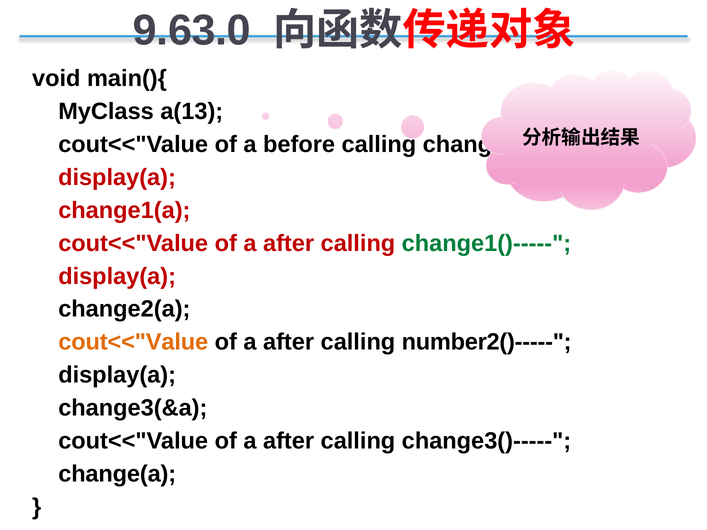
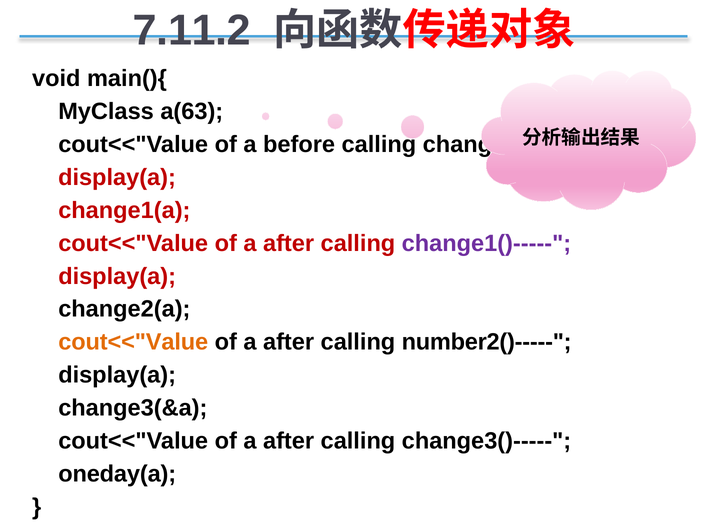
9.63.0: 9.63.0 -> 7.11.2 (192, 30)
a(13: a(13 -> a(63 (192, 111)
change1()----- colour: green -> purple (486, 243)
change(a: change(a -> oneday(a (117, 474)
